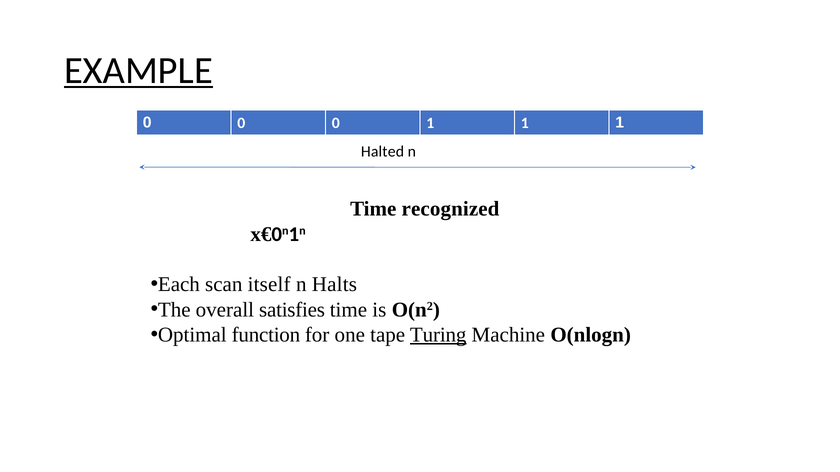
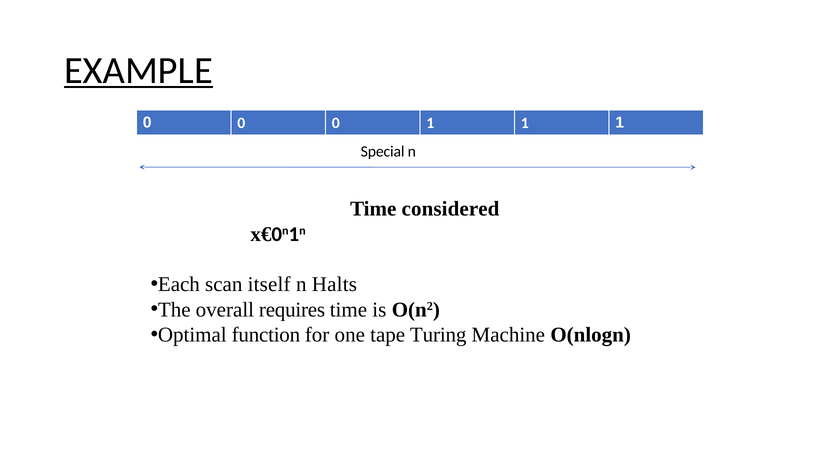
Halted: Halted -> Special (383, 151)
recognized: recognized -> considered (451, 209)
satisfies: satisfies -> requires (292, 310)
Turing underline: present -> none (438, 335)
